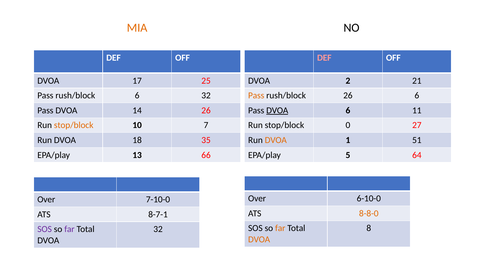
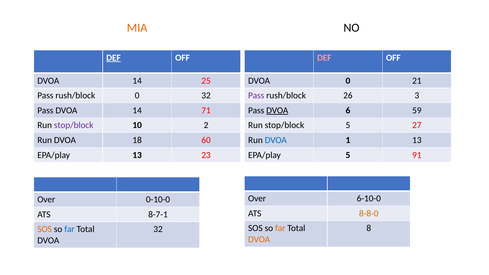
DEF underline: none -> present (114, 58)
17: 17 -> 14 (137, 81)
DVOA 2: 2 -> 0 (348, 81)
rush/block 6: 6 -> 0 (137, 96)
Pass colour: orange -> purple (256, 96)
26 6: 6 -> 3 (417, 96)
14 26: 26 -> 71 (206, 110)
11: 11 -> 59 (417, 110)
stop/block colour: orange -> purple (74, 125)
7: 7 -> 2 (206, 125)
stop/block 0: 0 -> 5 (348, 125)
35: 35 -> 60 (206, 140)
DVOA colour: orange -> blue (276, 140)
1 51: 51 -> 13 (417, 140)
66: 66 -> 23 (206, 155)
64: 64 -> 91 (417, 155)
7-10-0: 7-10-0 -> 0-10-0 (158, 200)
SOS colour: purple -> orange (45, 229)
far colour: purple -> blue (69, 229)
